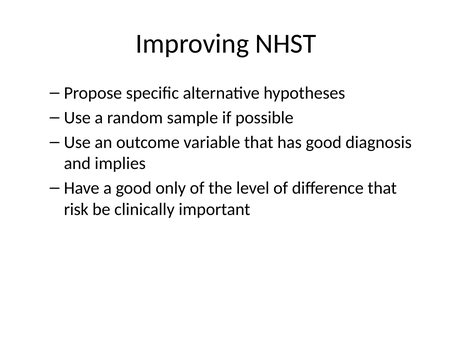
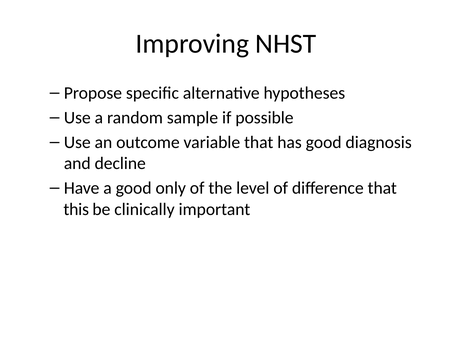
implies: implies -> decline (120, 164)
risk: risk -> this (76, 209)
